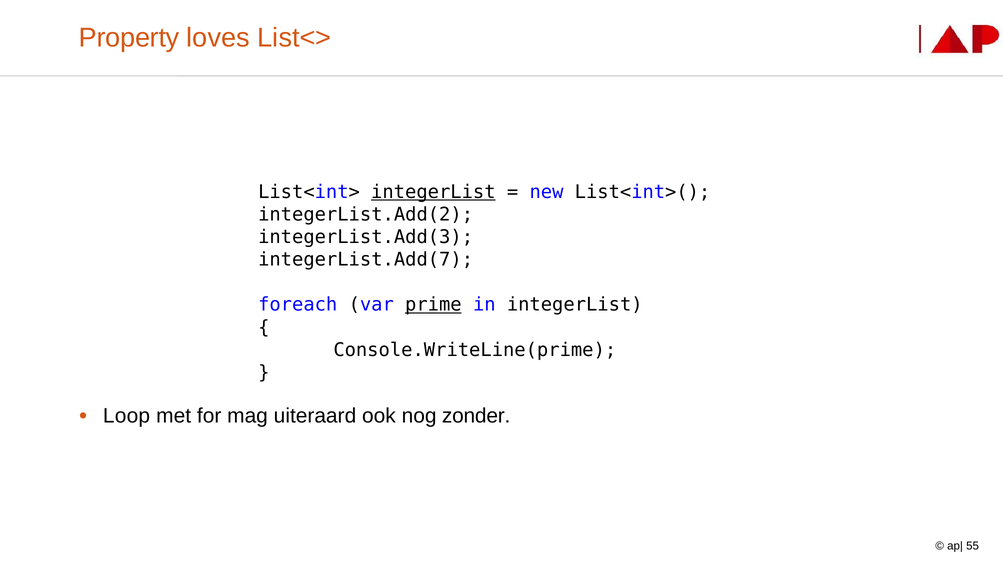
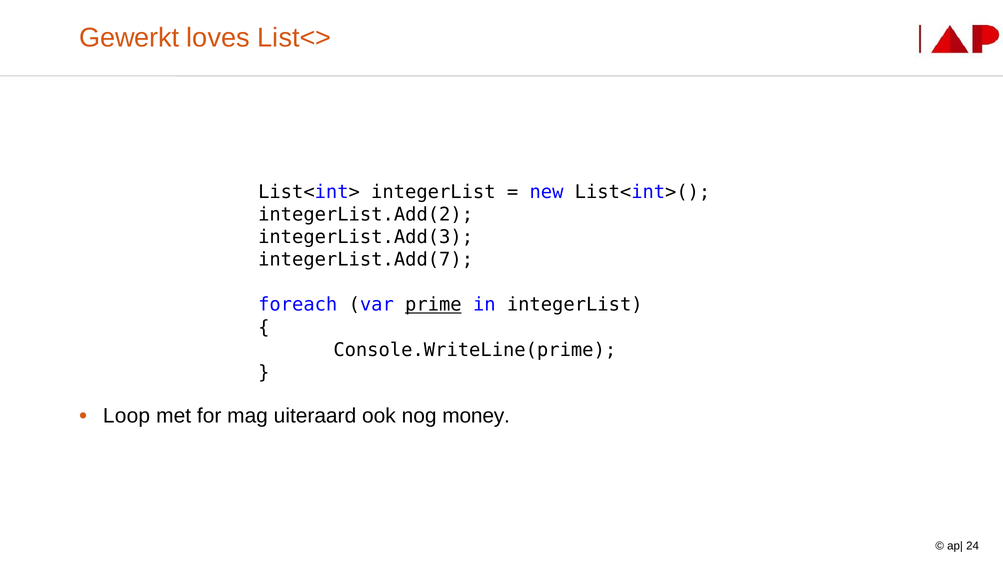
Property: Property -> Gewerkt (129, 38)
integerList underline: present -> none (433, 192)
zonder: zonder -> money (476, 416)
55: 55 -> 24 (973, 546)
